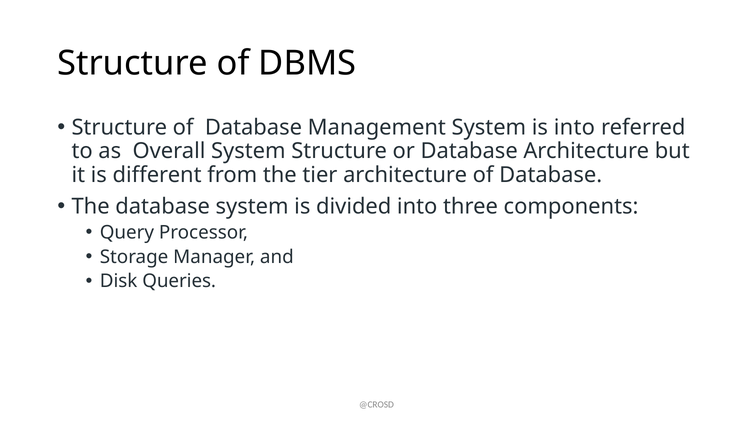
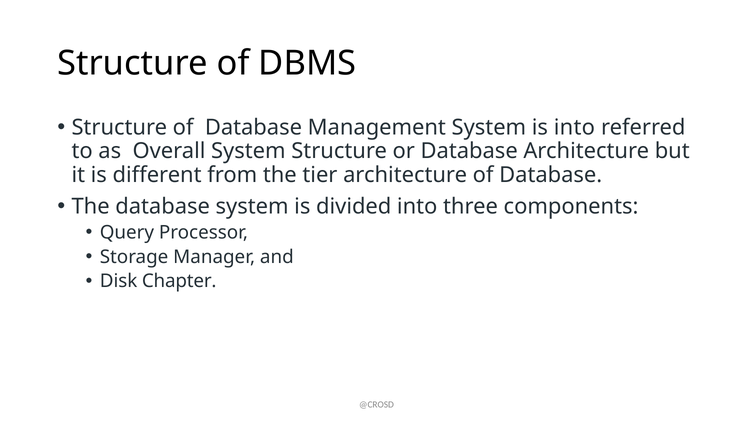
Queries: Queries -> Chapter (179, 281)
